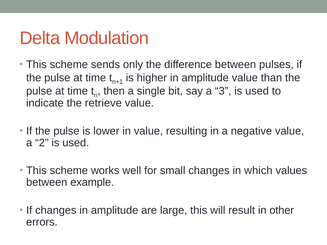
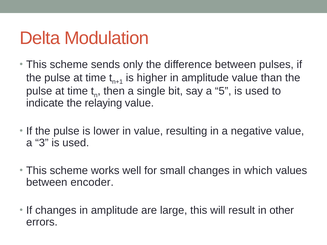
3: 3 -> 5 (223, 91)
retrieve: retrieve -> relaying (103, 103)
2: 2 -> 3 (42, 143)
example: example -> encoder (92, 183)
